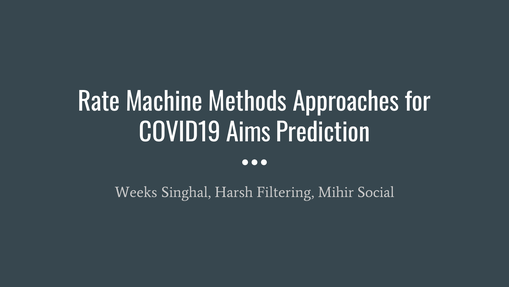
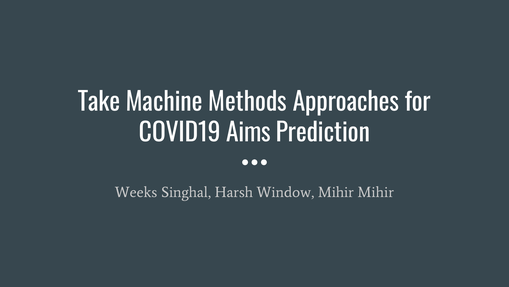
Rate: Rate -> Take (99, 102)
Filtering: Filtering -> Window (285, 192)
Mihir Social: Social -> Mihir (376, 192)
